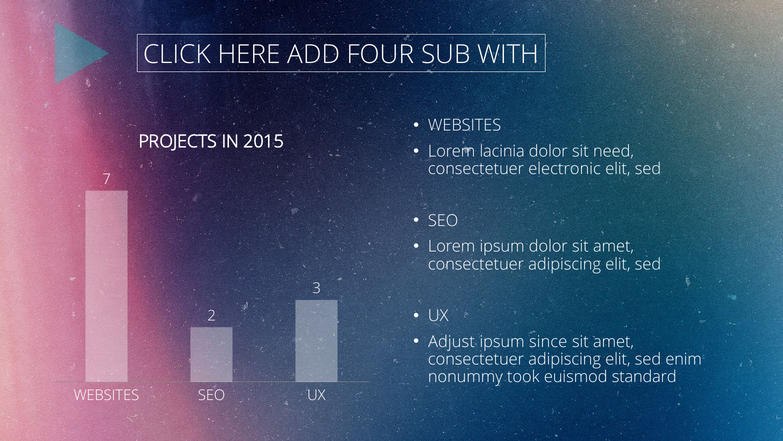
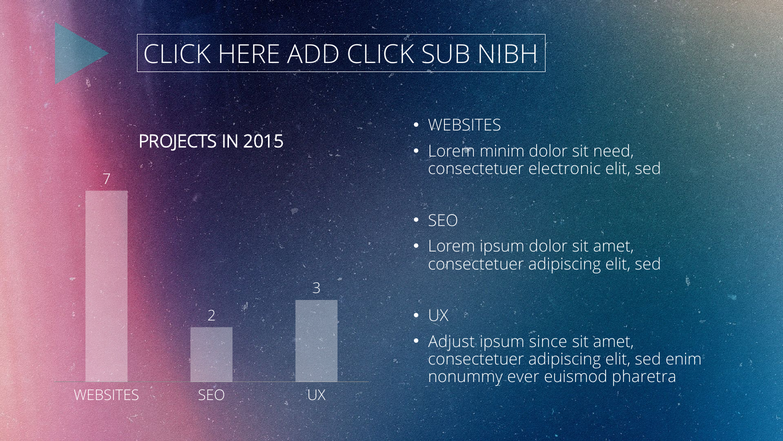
ADD FOUR: FOUR -> CLICK (381, 55)
WITH: WITH -> NIBH (508, 55)
lacinia: lacinia -> minim (502, 151)
took: took -> ever (523, 377)
standard: standard -> pharetra (644, 377)
